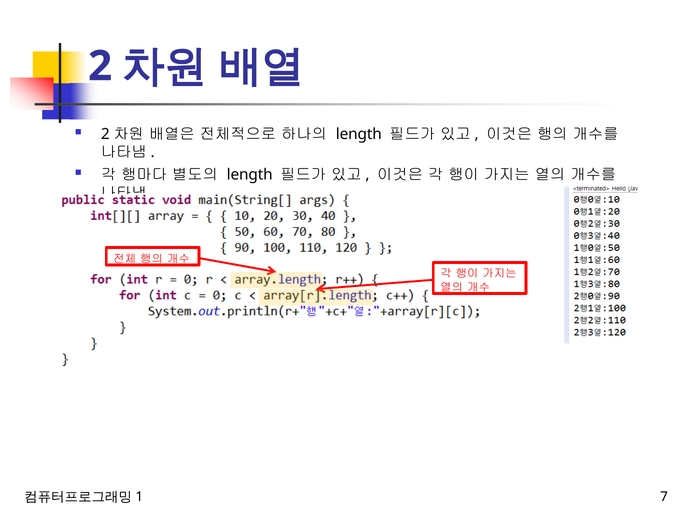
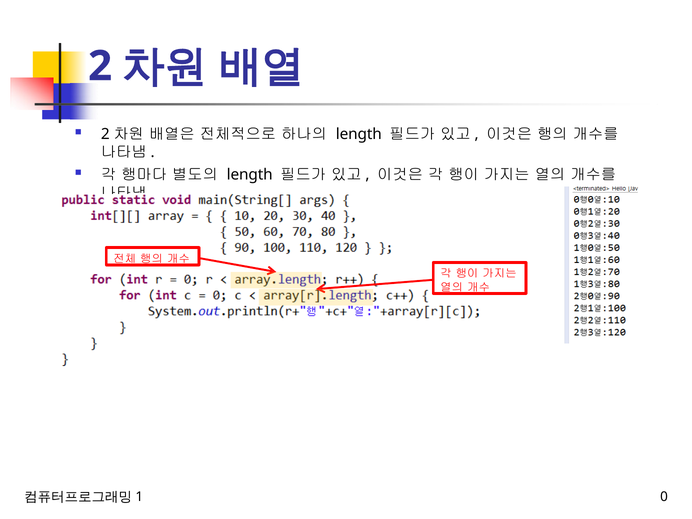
7: 7 -> 0 (664, 497)
